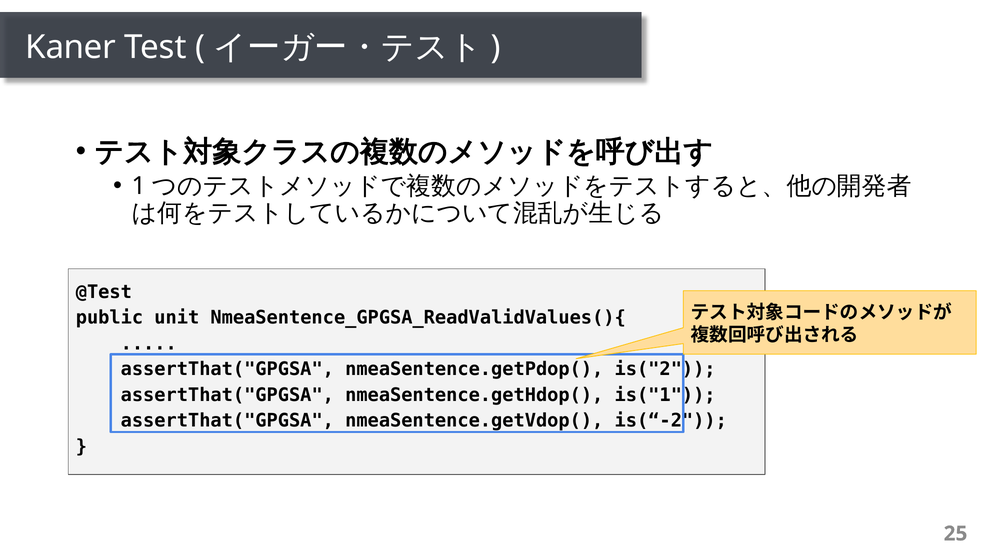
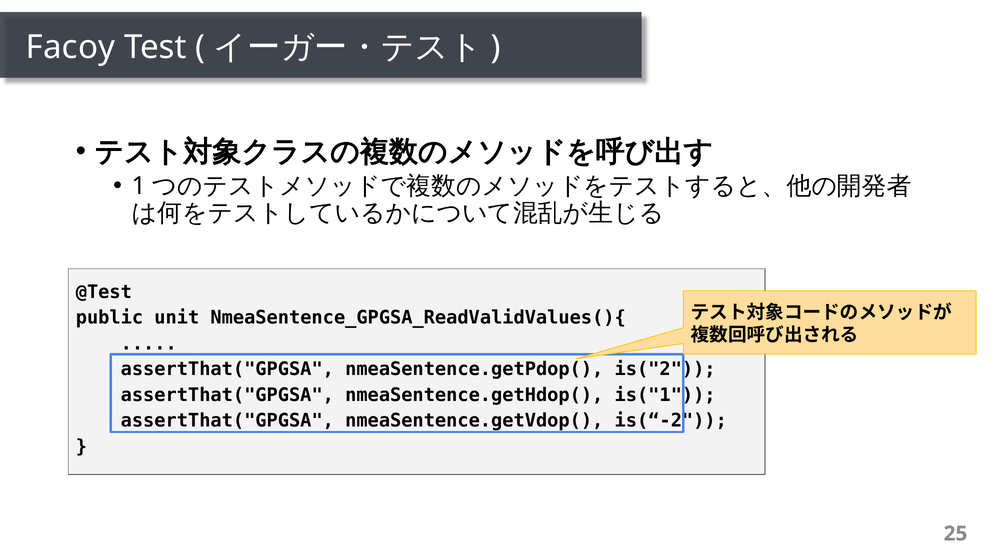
Kaner: Kaner -> Facoy (70, 47)
